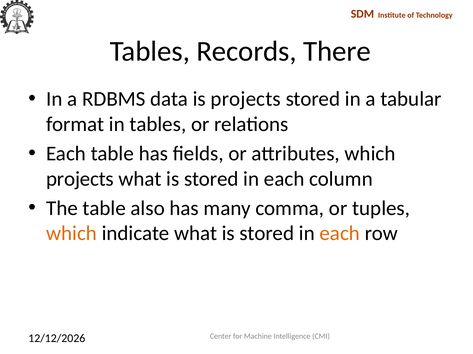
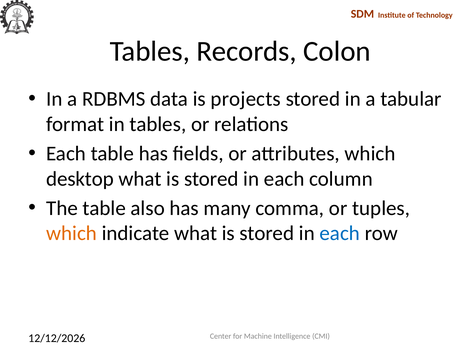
There: There -> Colon (337, 51)
projects: projects -> desktop (80, 179)
each colour: orange -> blue (340, 234)
